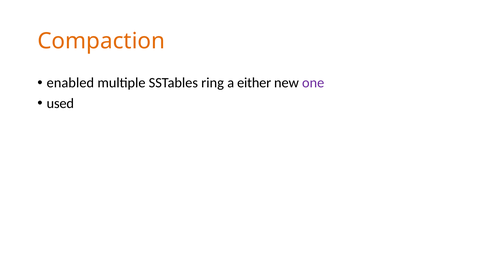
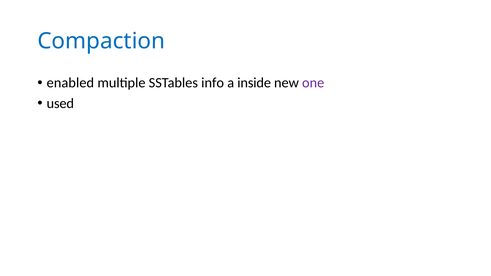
Compaction colour: orange -> blue (101, 41)
ring: ring -> info (213, 83)
either: either -> inside (254, 83)
